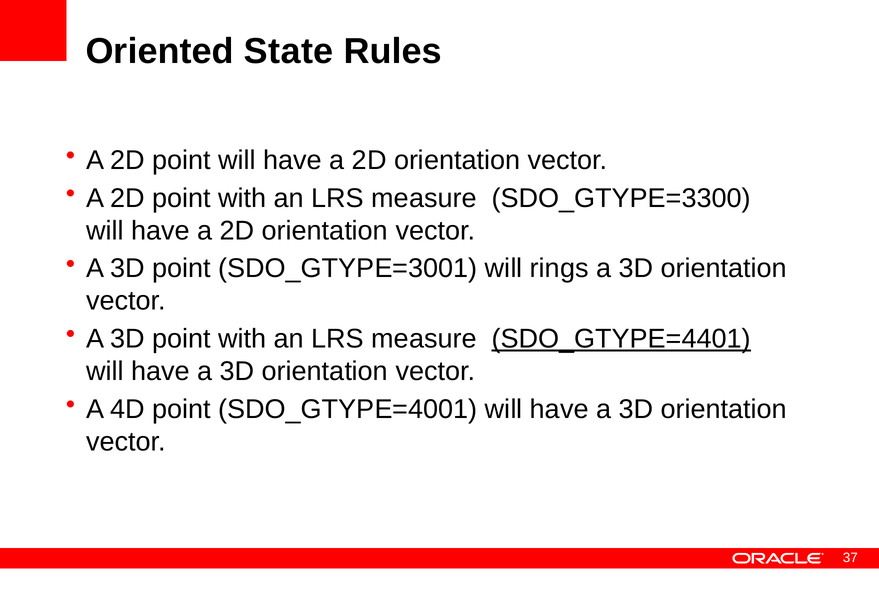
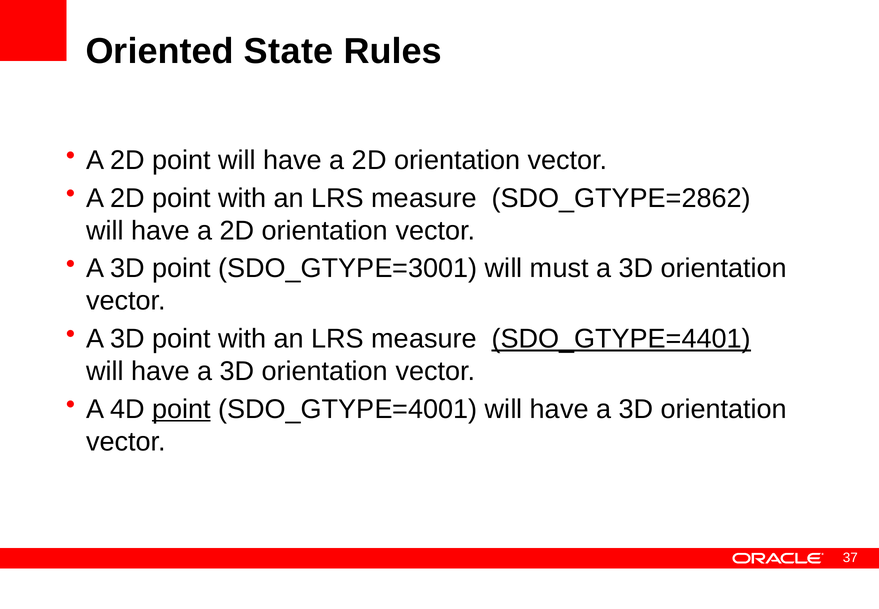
SDO_GTYPE=3300: SDO_GTYPE=3300 -> SDO_GTYPE=2862 (621, 198)
rings: rings -> must (559, 268)
point underline: none -> present (181, 409)
